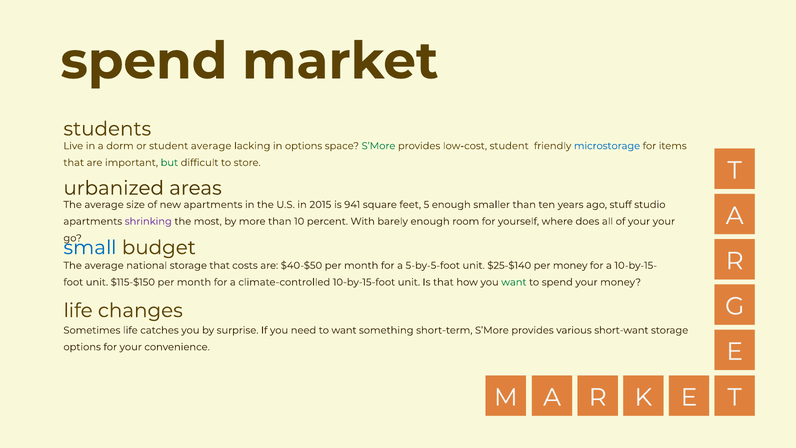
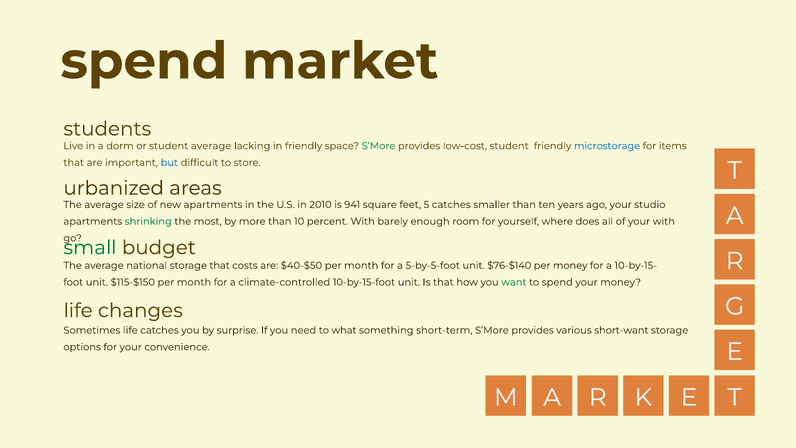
in options: options -> friendly (304, 146)
but colour: green -> blue (169, 163)
2015: 2015 -> 2010 (321, 205)
5 enough: enough -> catches (451, 205)
ago stuff: stuff -> your (621, 205)
shrinking colour: purple -> green (148, 221)
your your: your -> with (664, 221)
small colour: blue -> green (90, 247)
$25-$140: $25-$140 -> $76-$140 (509, 265)
to want: want -> what (344, 330)
